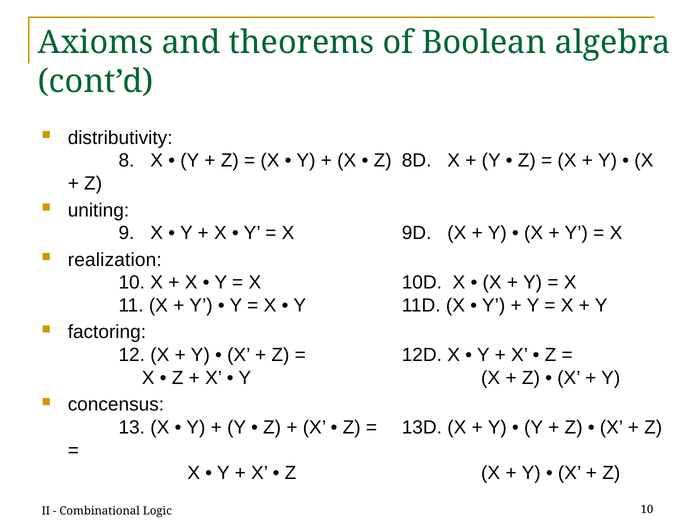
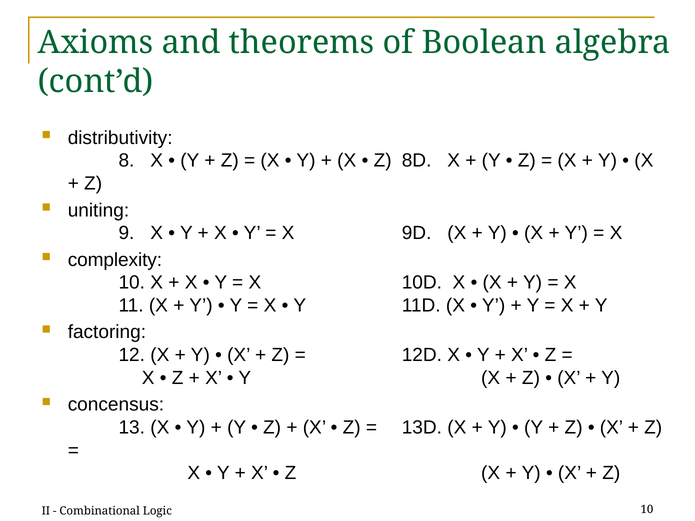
realization: realization -> complexity (115, 260)
